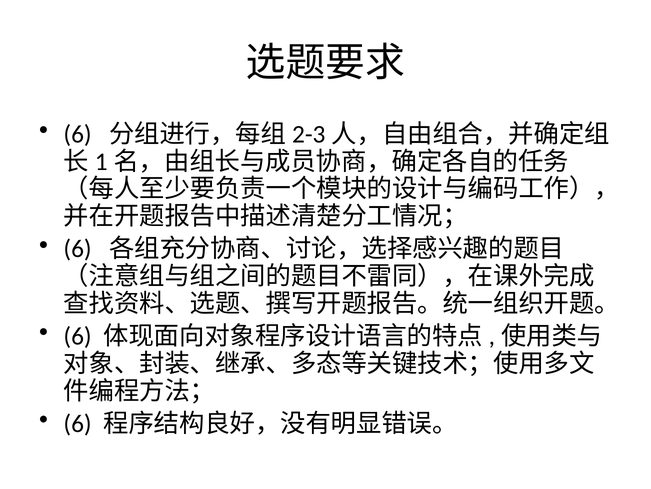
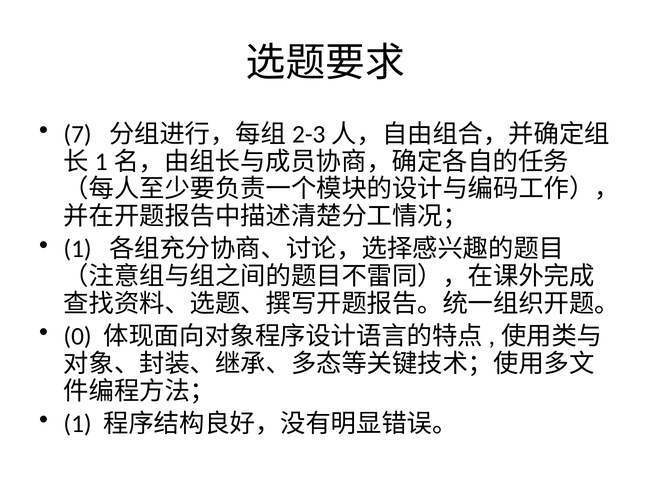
6: 6 -> 7 (78, 134)
6: 6 -> 1 (78, 249)
6: 6 -> 0 (78, 336)
6: 6 -> 1 (78, 423)
